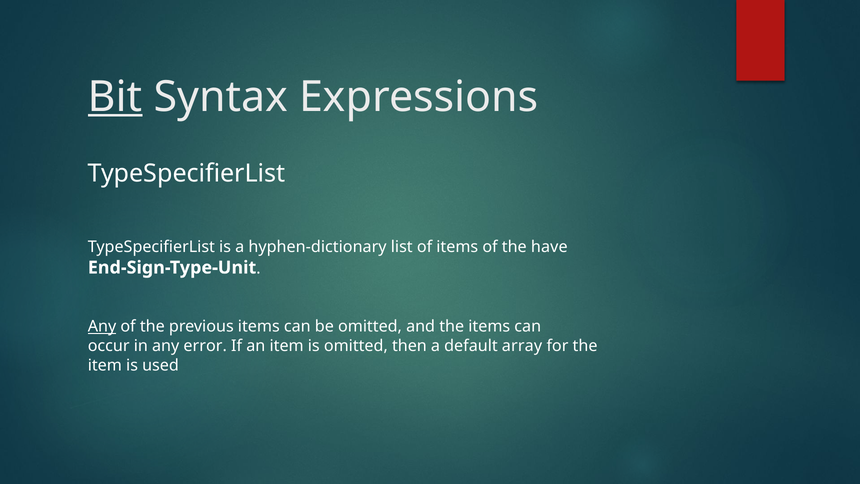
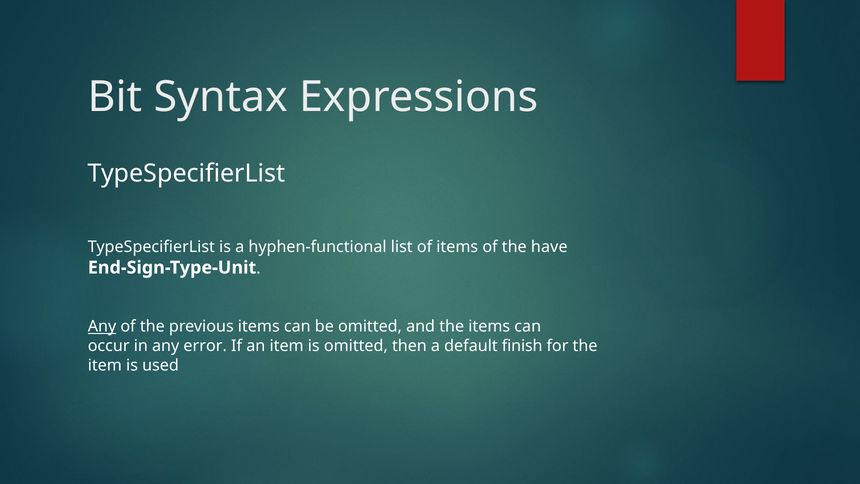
Bit underline: present -> none (115, 97)
hyphen-dictionary: hyphen-dictionary -> hyphen-functional (318, 247)
array: array -> finish (522, 346)
